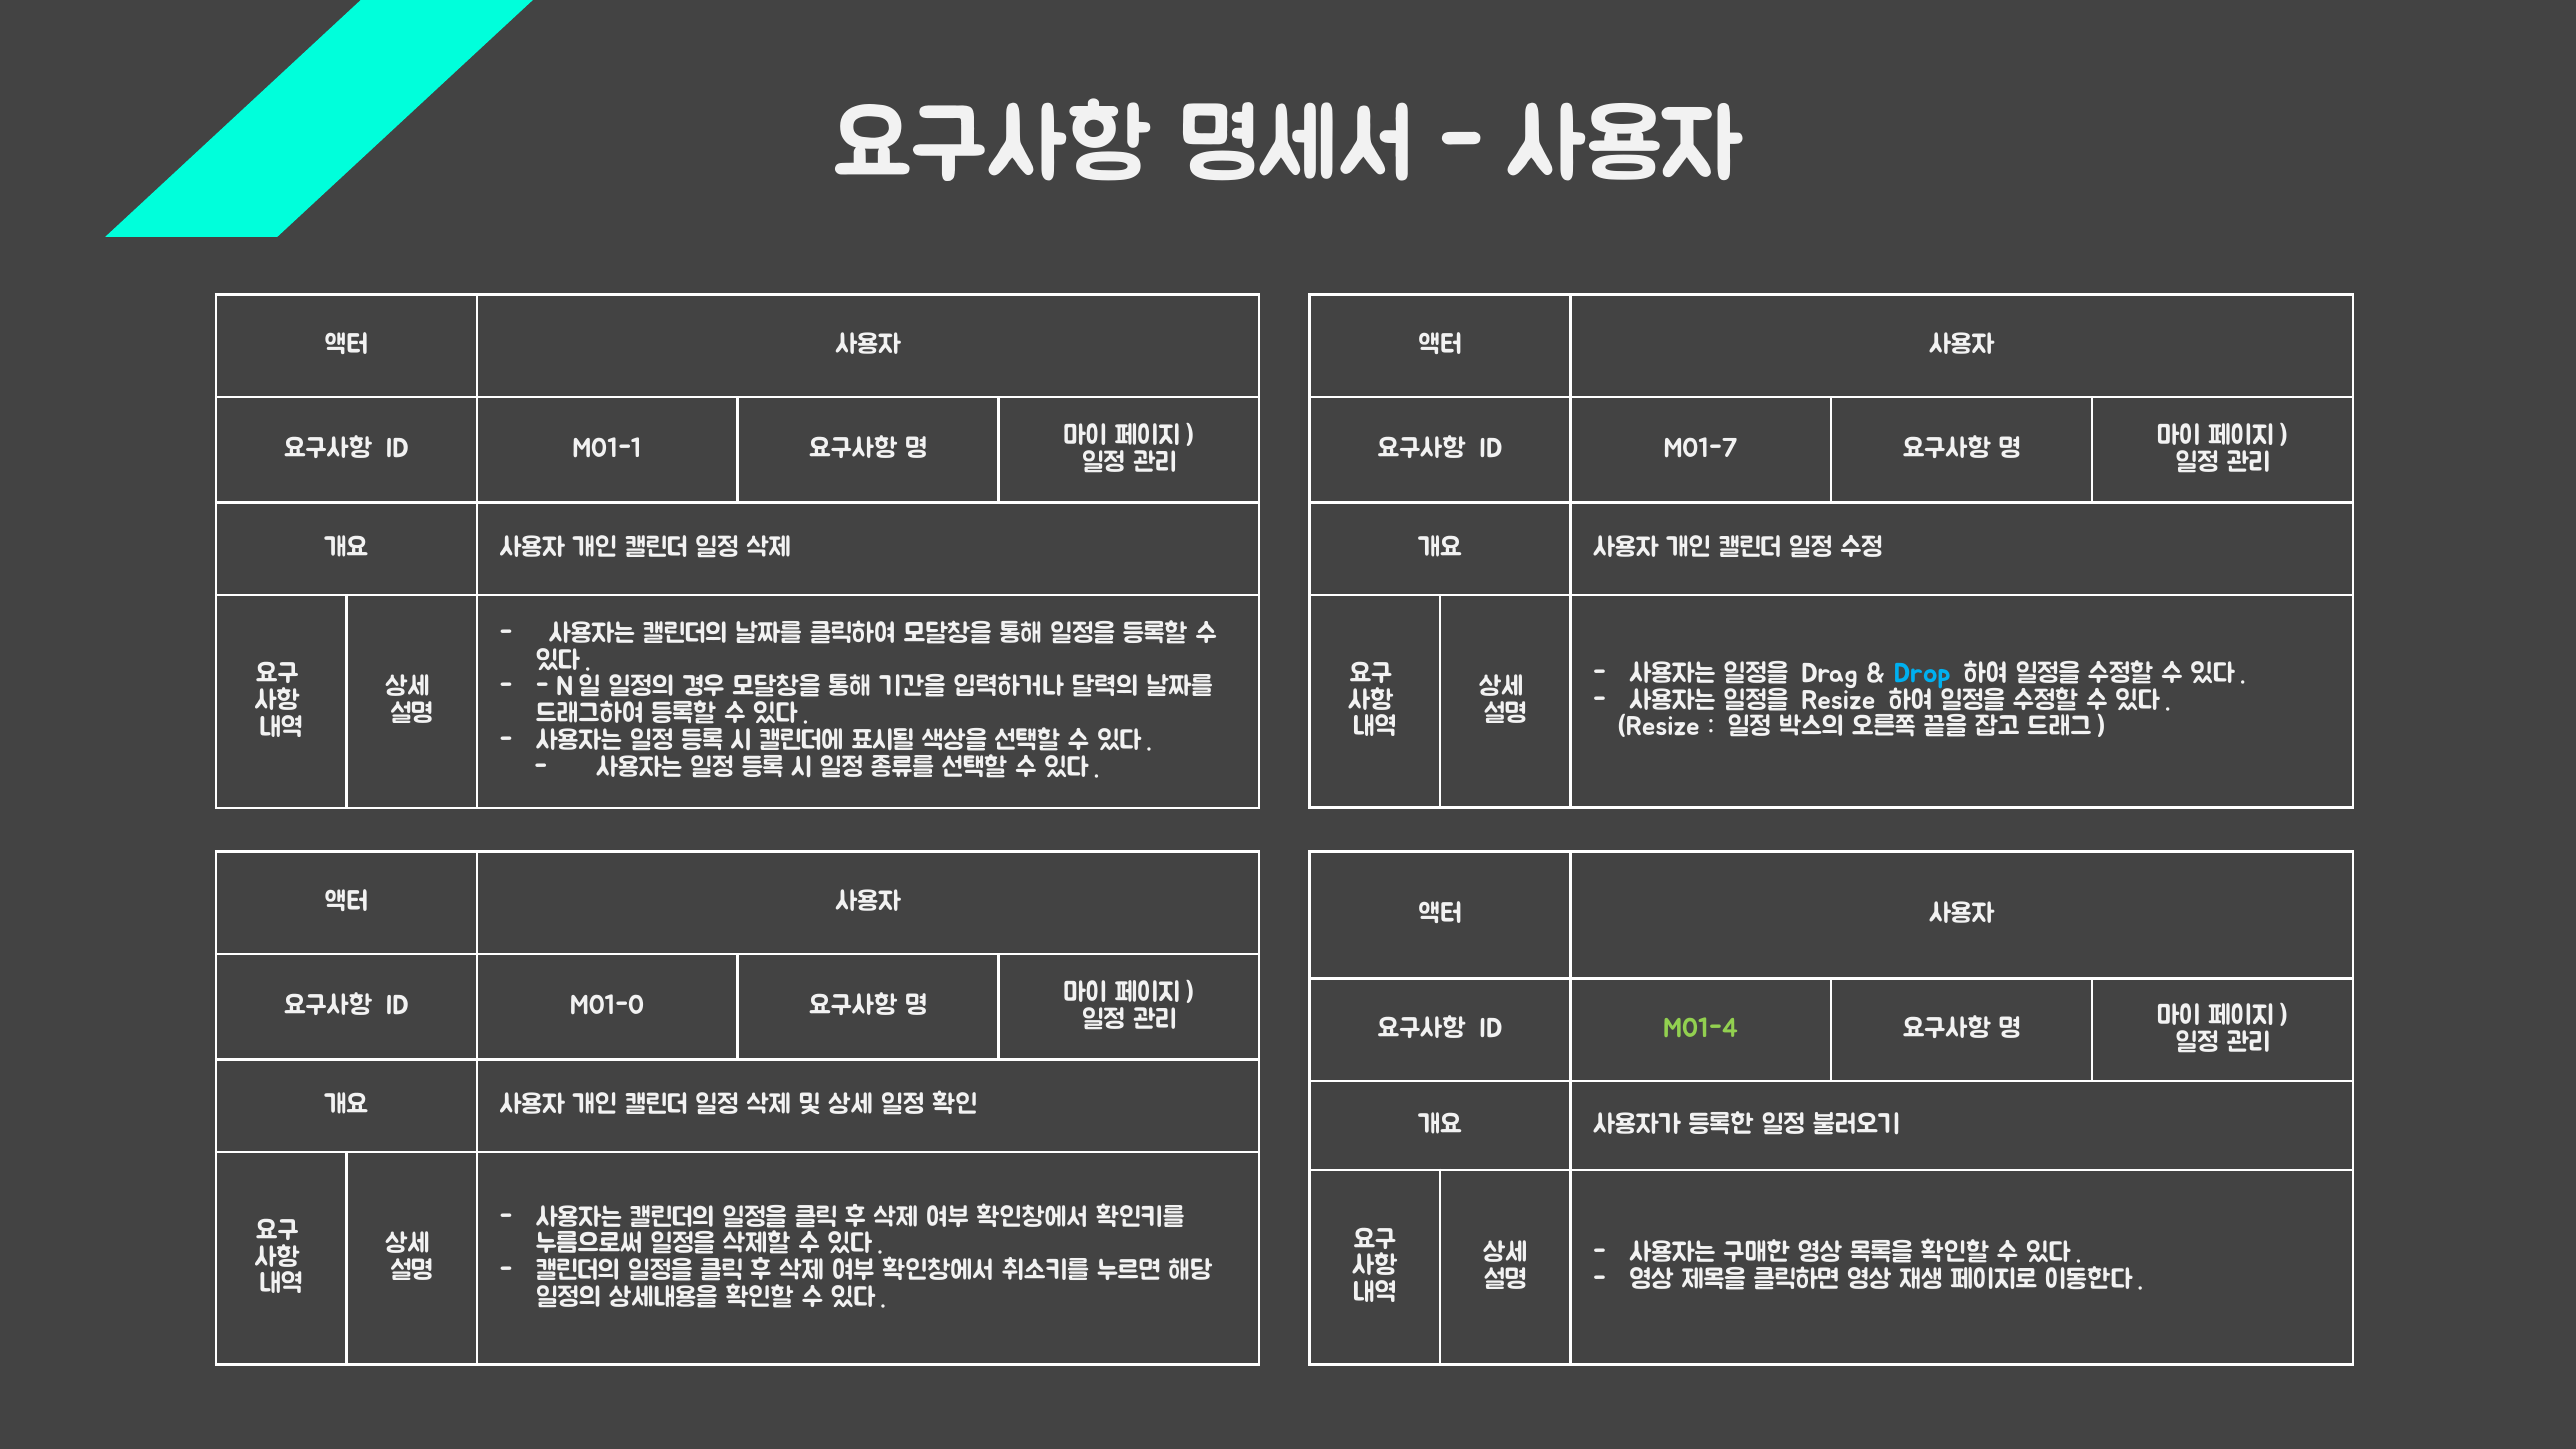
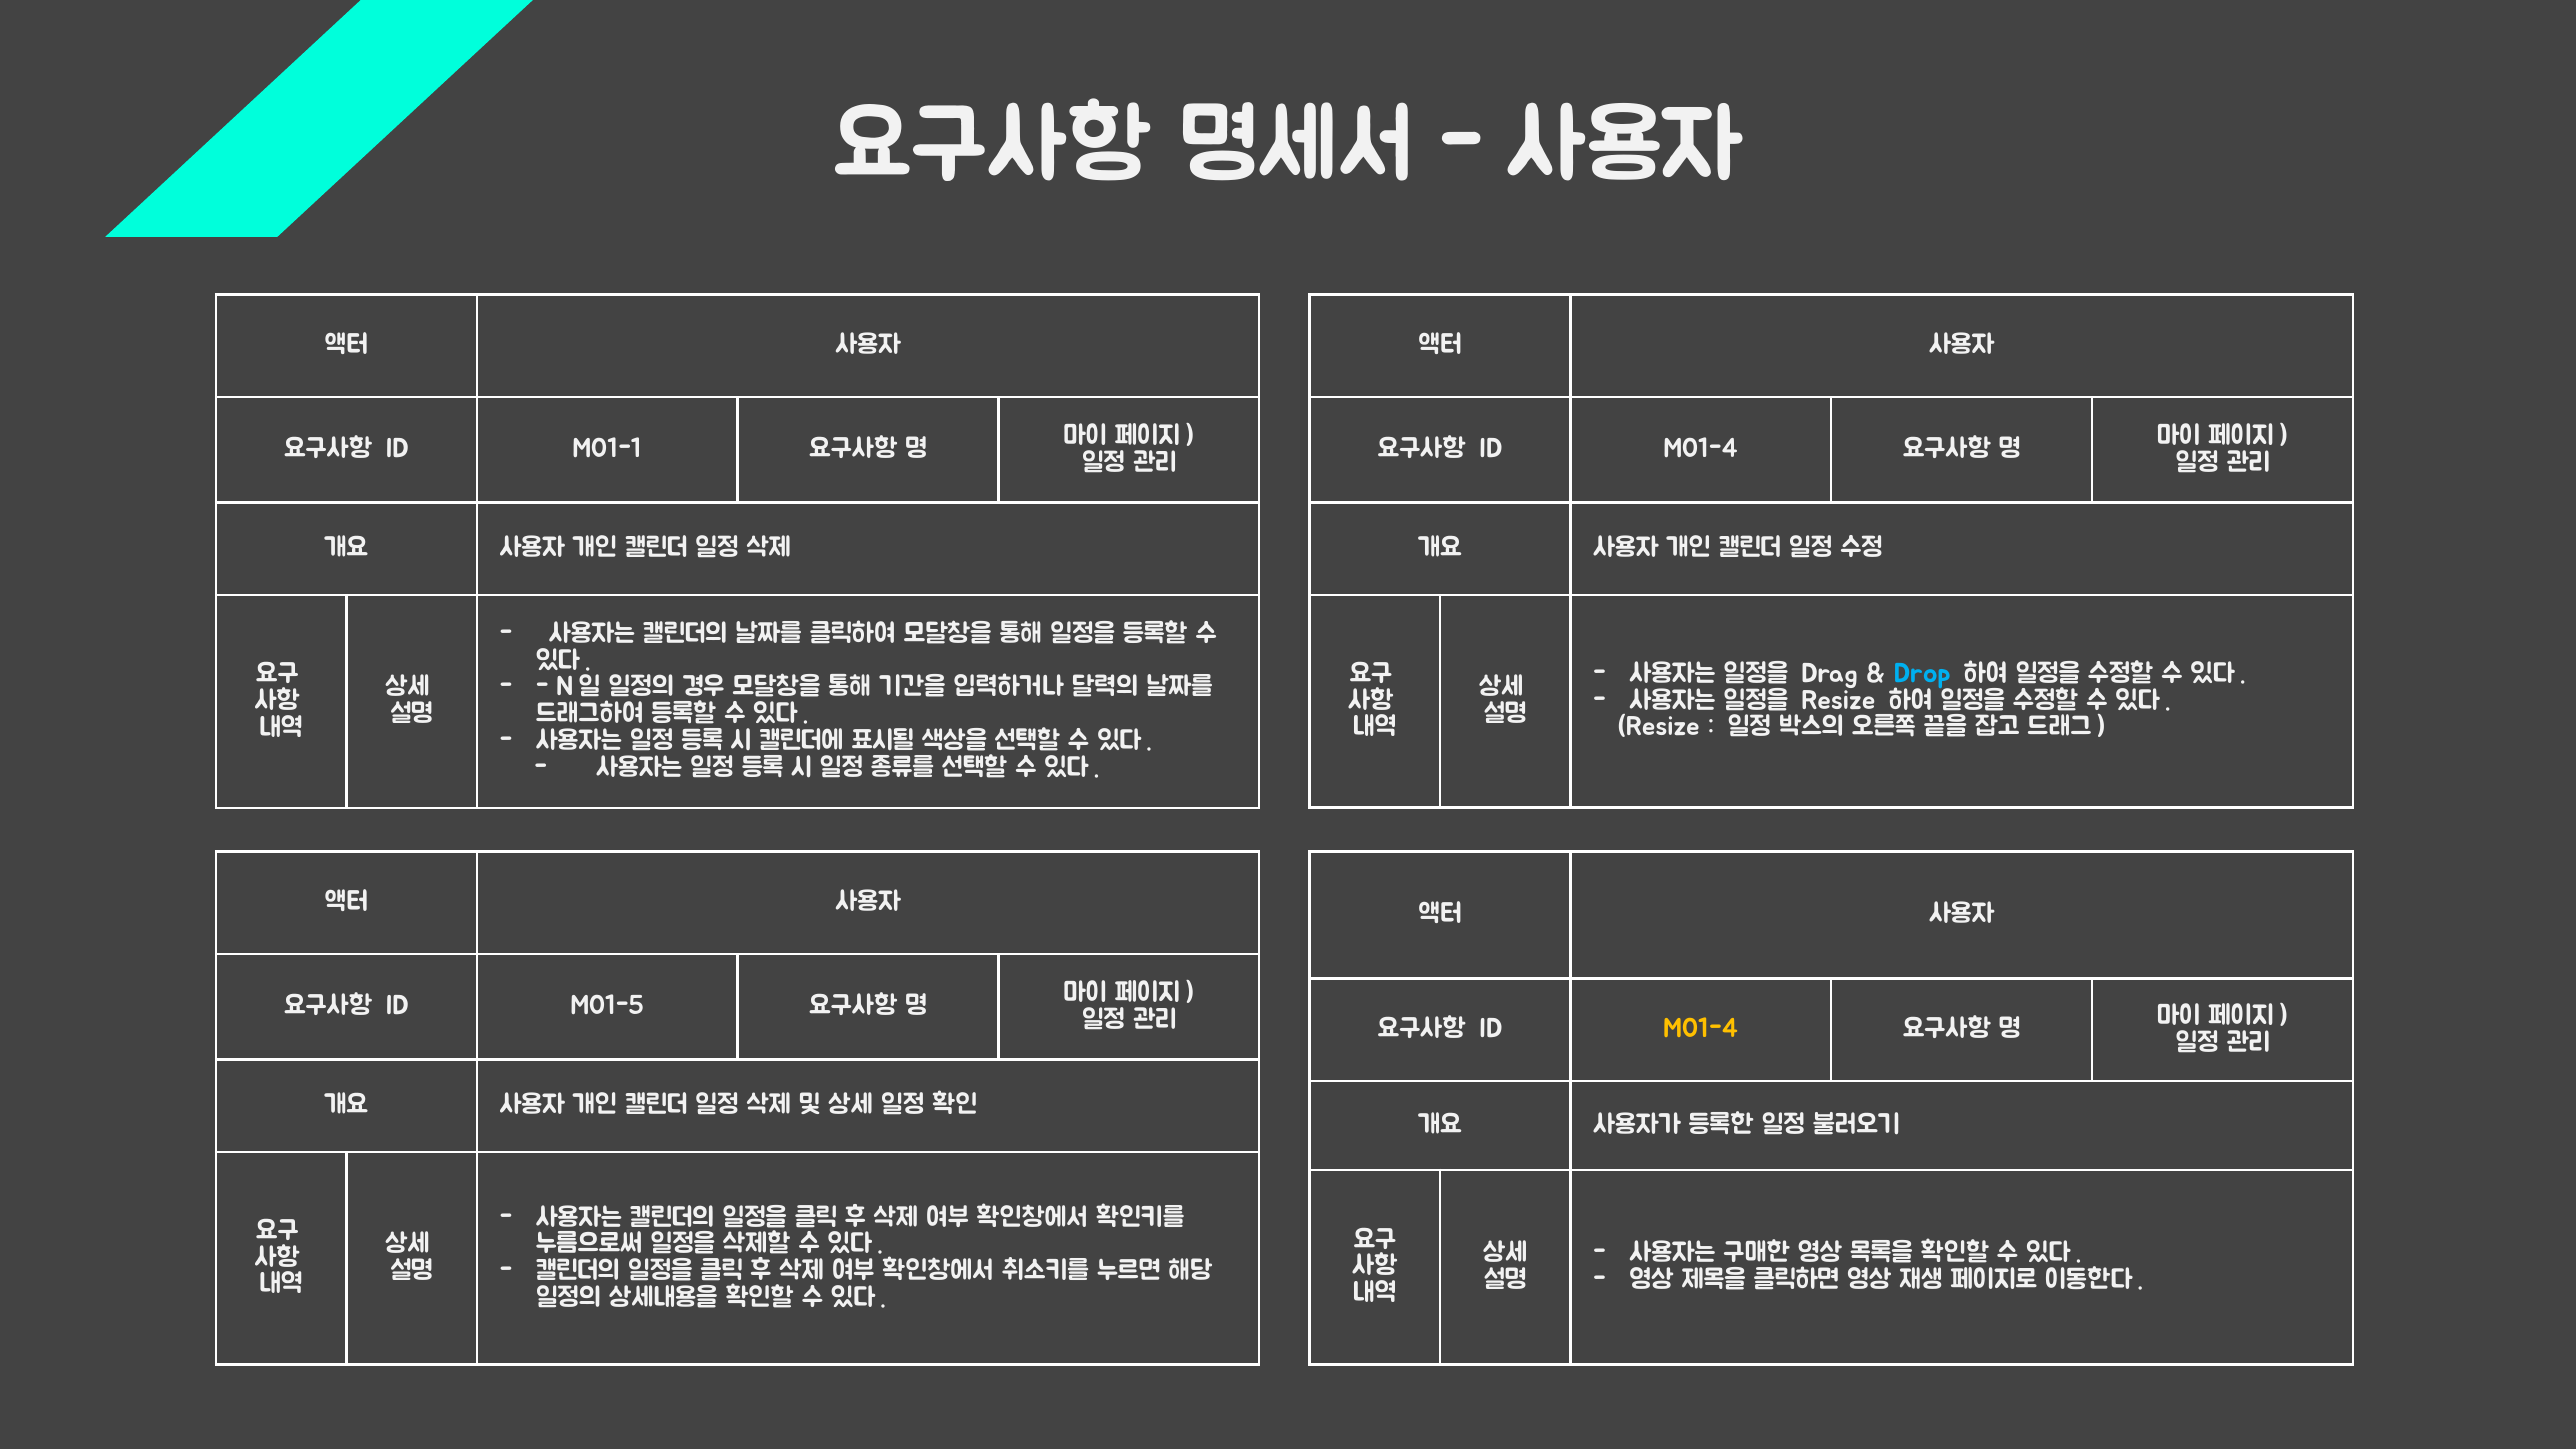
M01-7: M01-7 -> M01-4 (1701, 449)
M01-0: M01-0 -> M01-5 (607, 1006)
M01-4 colour: light green -> yellow (1701, 1029)
